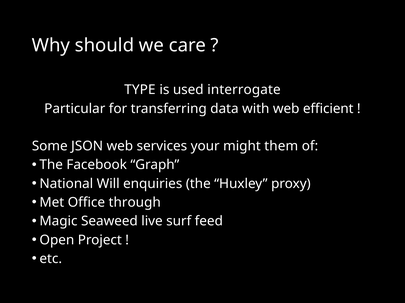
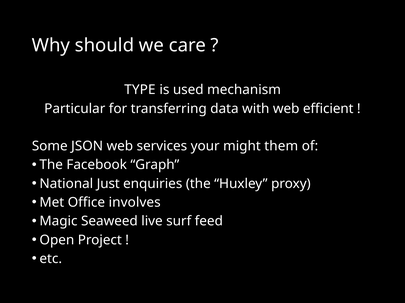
interrogate: interrogate -> mechanism (244, 90)
Will: Will -> Just (108, 184)
through: through -> involves (135, 203)
